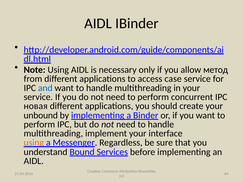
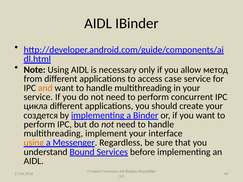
and colour: blue -> orange (45, 88)
новая: новая -> цикла (36, 106)
unbound: unbound -> создется (41, 115)
